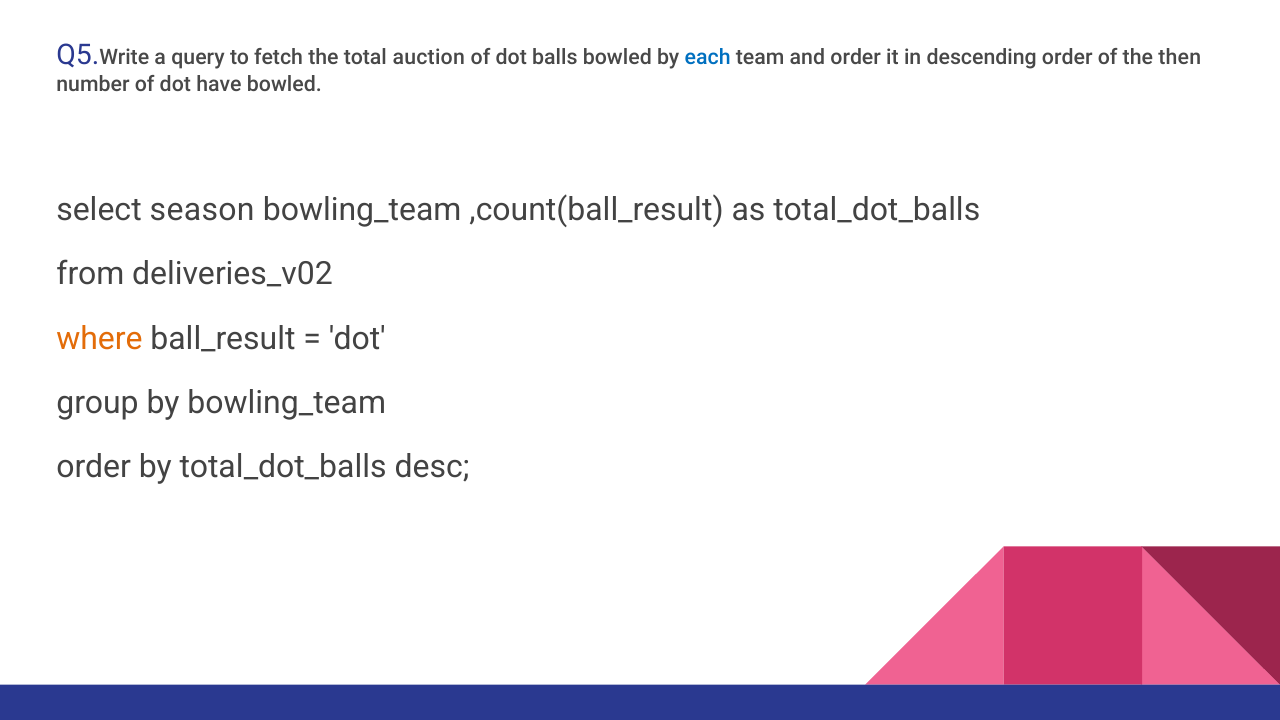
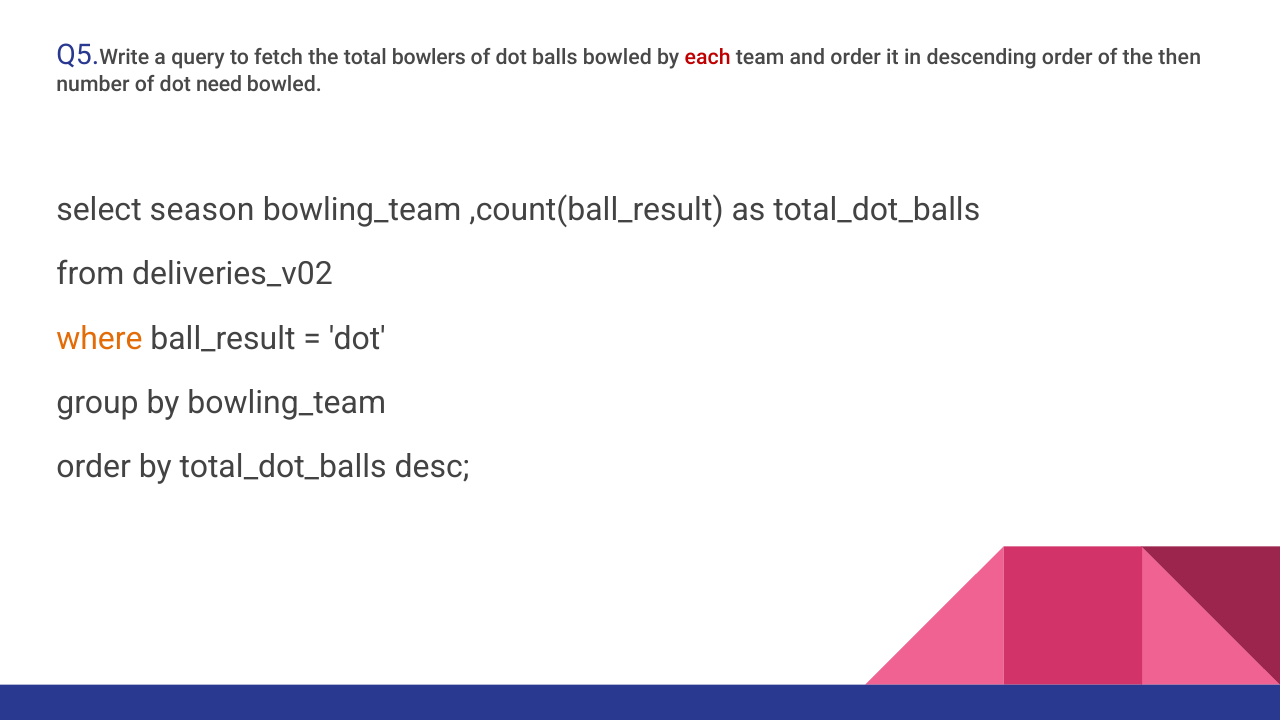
auction: auction -> bowlers (429, 57)
each colour: blue -> red (708, 57)
have: have -> need (219, 84)
